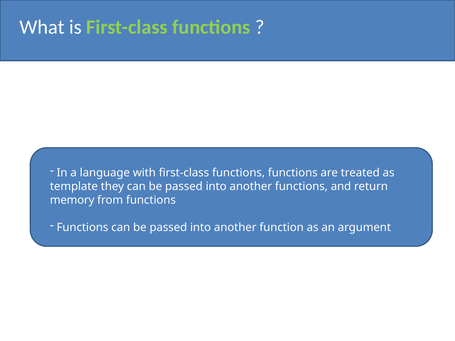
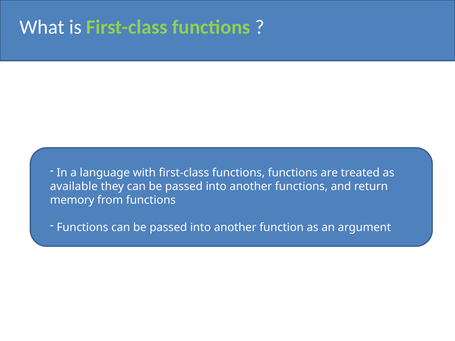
template: template -> available (74, 187)
